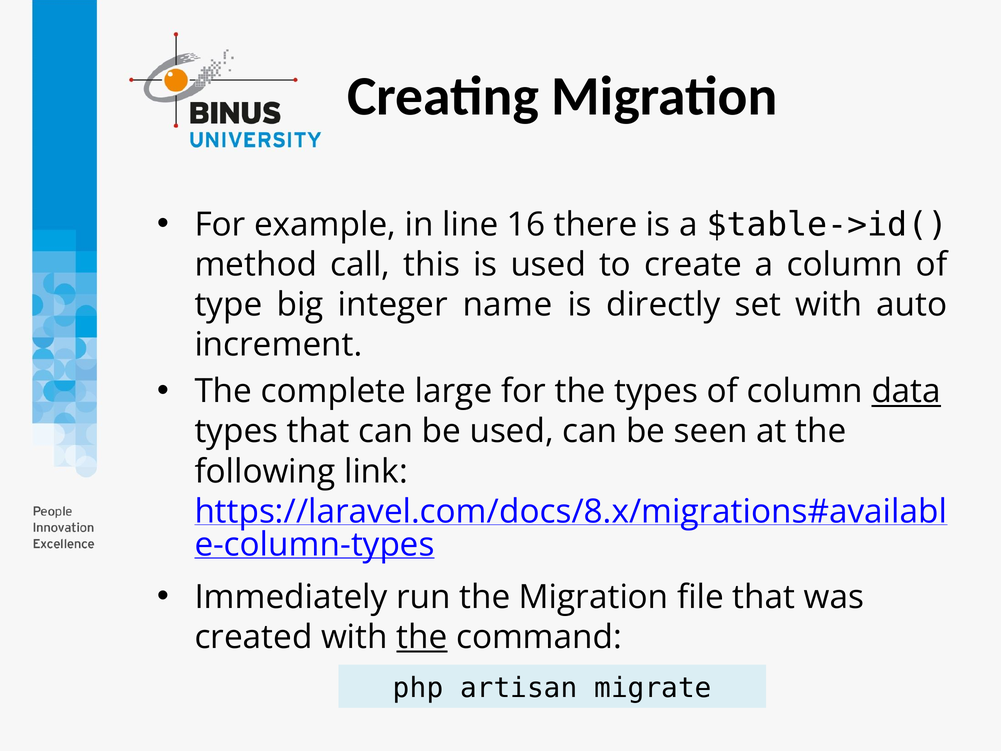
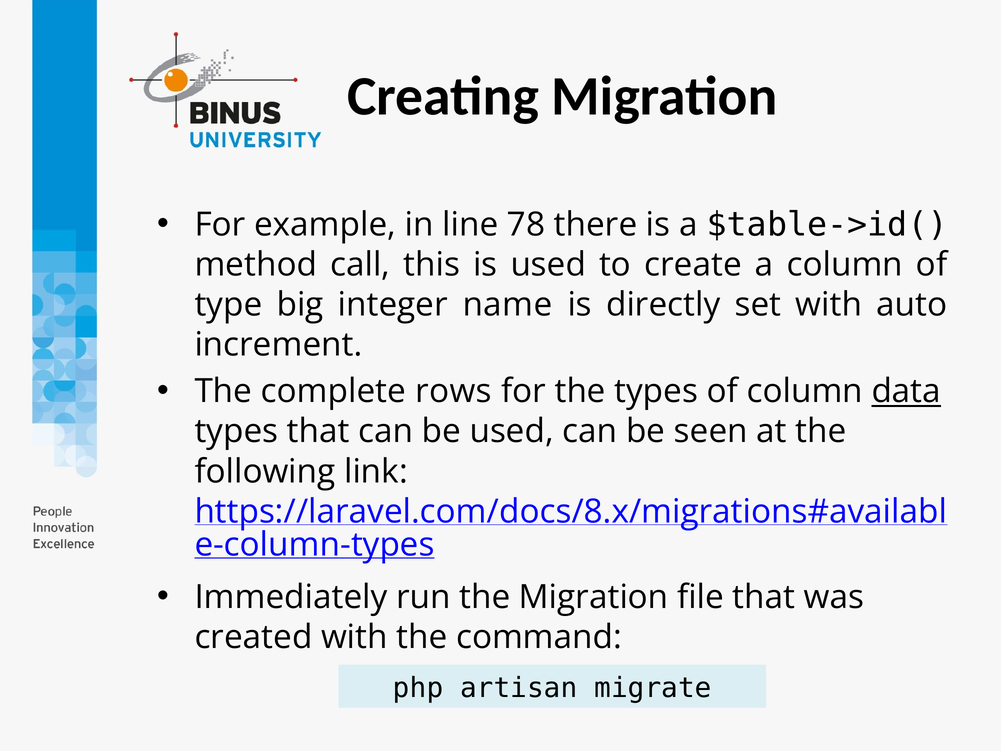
16: 16 -> 78 (526, 224)
large: large -> rows (453, 391)
the underline: present -> none (422, 637)
